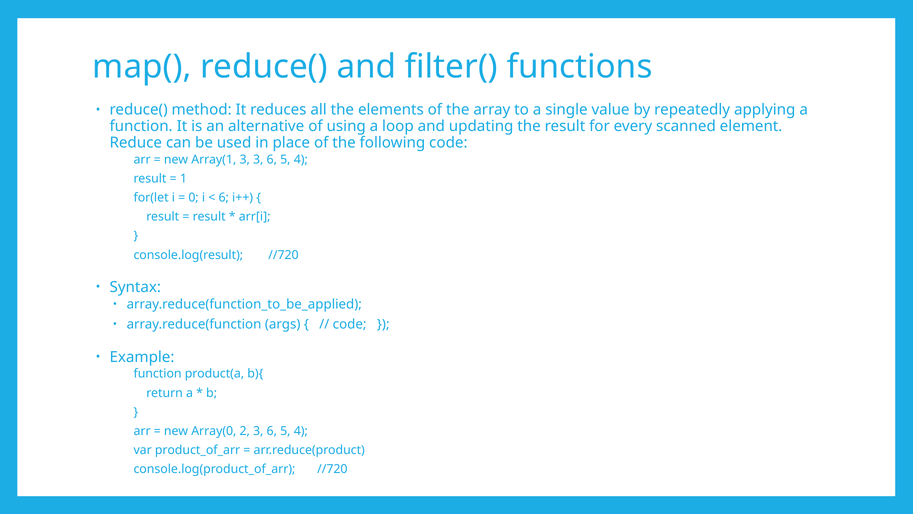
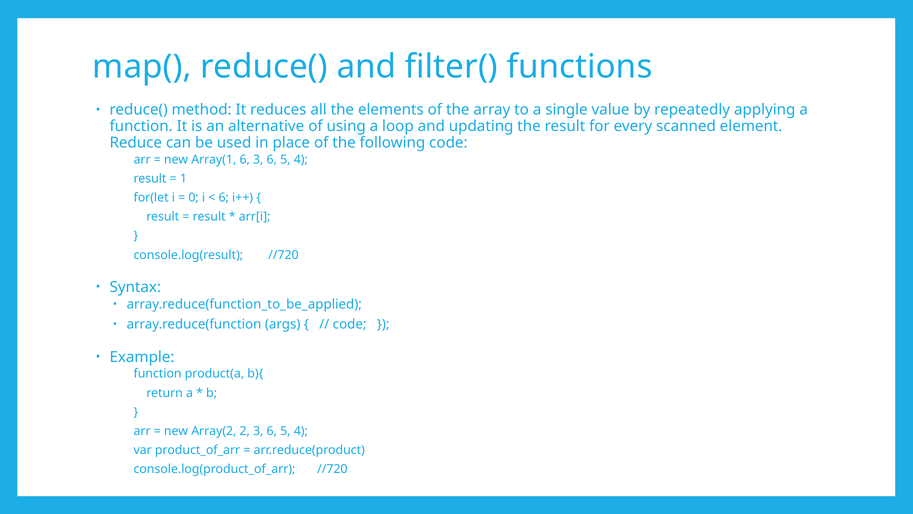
Array(1 3: 3 -> 6 (245, 159)
Array(0: Array(0 -> Array(2 (214, 431)
